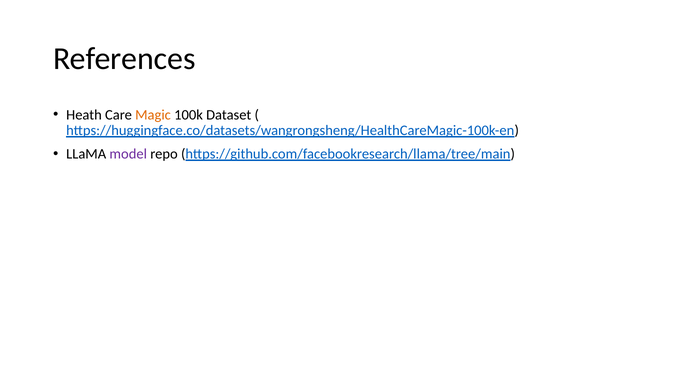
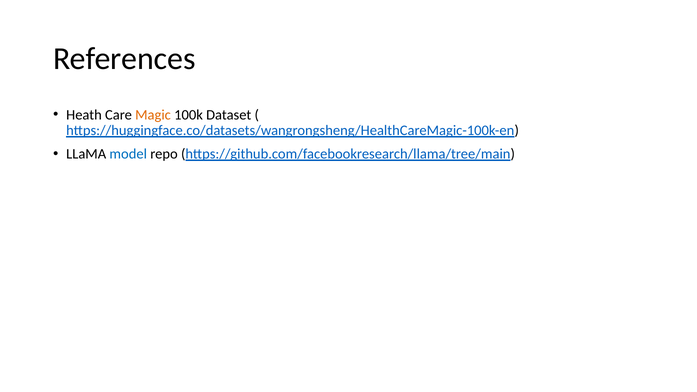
model colour: purple -> blue (128, 154)
